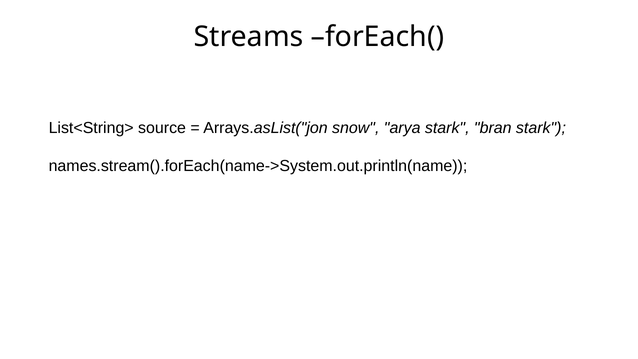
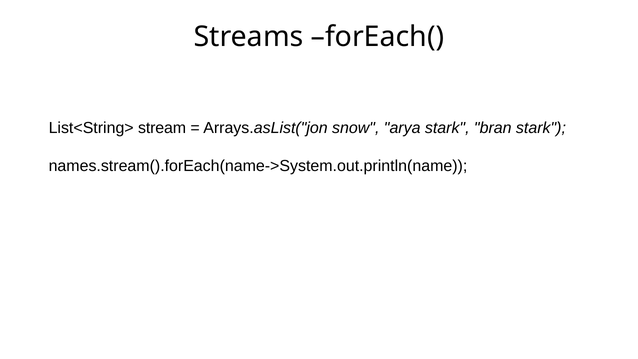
source: source -> stream (162, 128)
